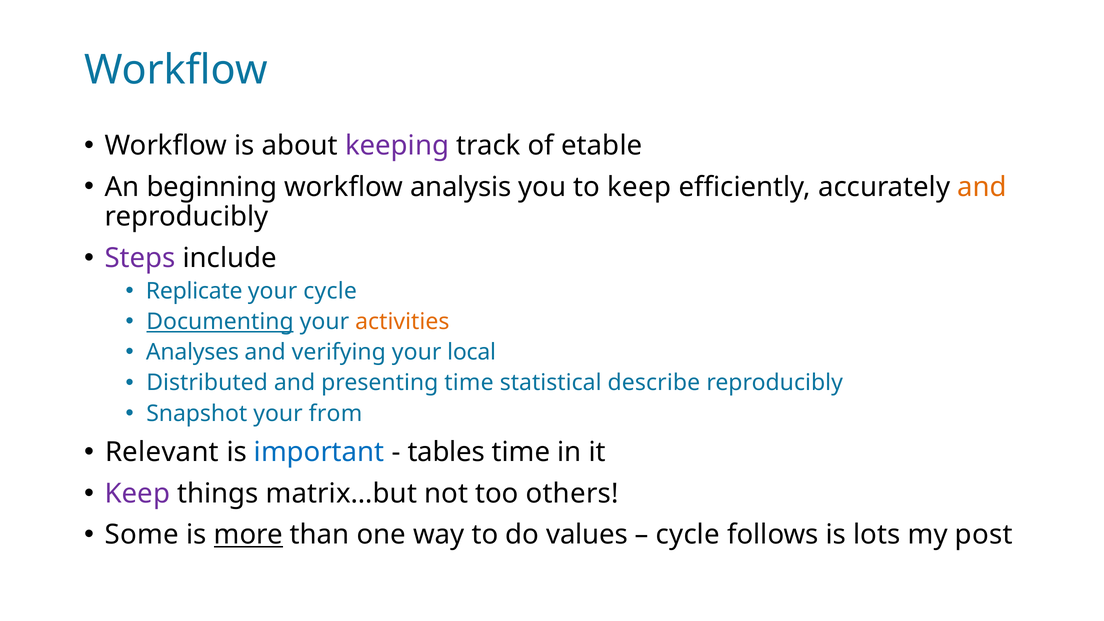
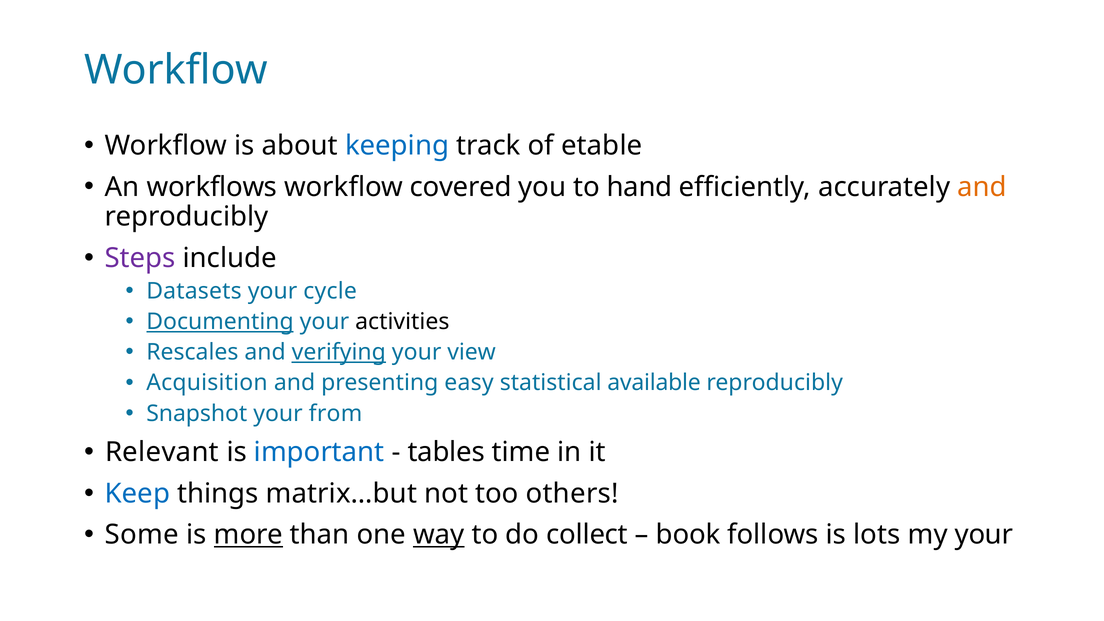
keeping colour: purple -> blue (397, 146)
beginning: beginning -> workflows (212, 187)
analysis: analysis -> covered (461, 187)
to keep: keep -> hand (640, 187)
Replicate: Replicate -> Datasets (194, 291)
activities colour: orange -> black (402, 322)
Analyses: Analyses -> Rescales (192, 352)
verifying underline: none -> present (339, 352)
local: local -> view (472, 352)
Distributed: Distributed -> Acquisition (207, 383)
presenting time: time -> easy (469, 383)
describe: describe -> available (654, 383)
Keep colour: purple -> blue (137, 494)
way underline: none -> present (439, 535)
values: values -> collect (587, 535)
cycle: cycle -> book (688, 535)
my post: post -> your (984, 535)
